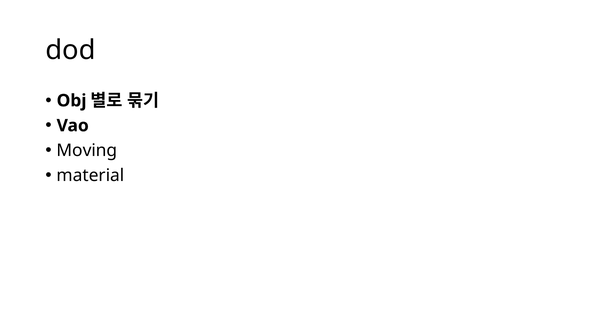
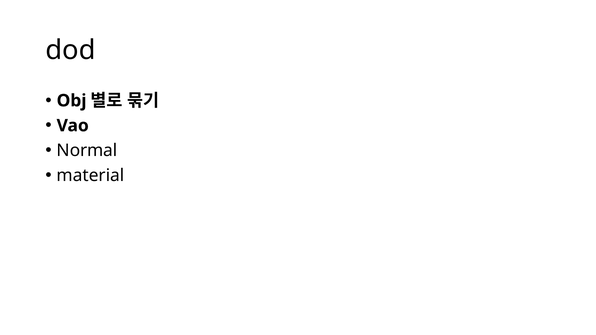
Moving: Moving -> Normal (87, 151)
